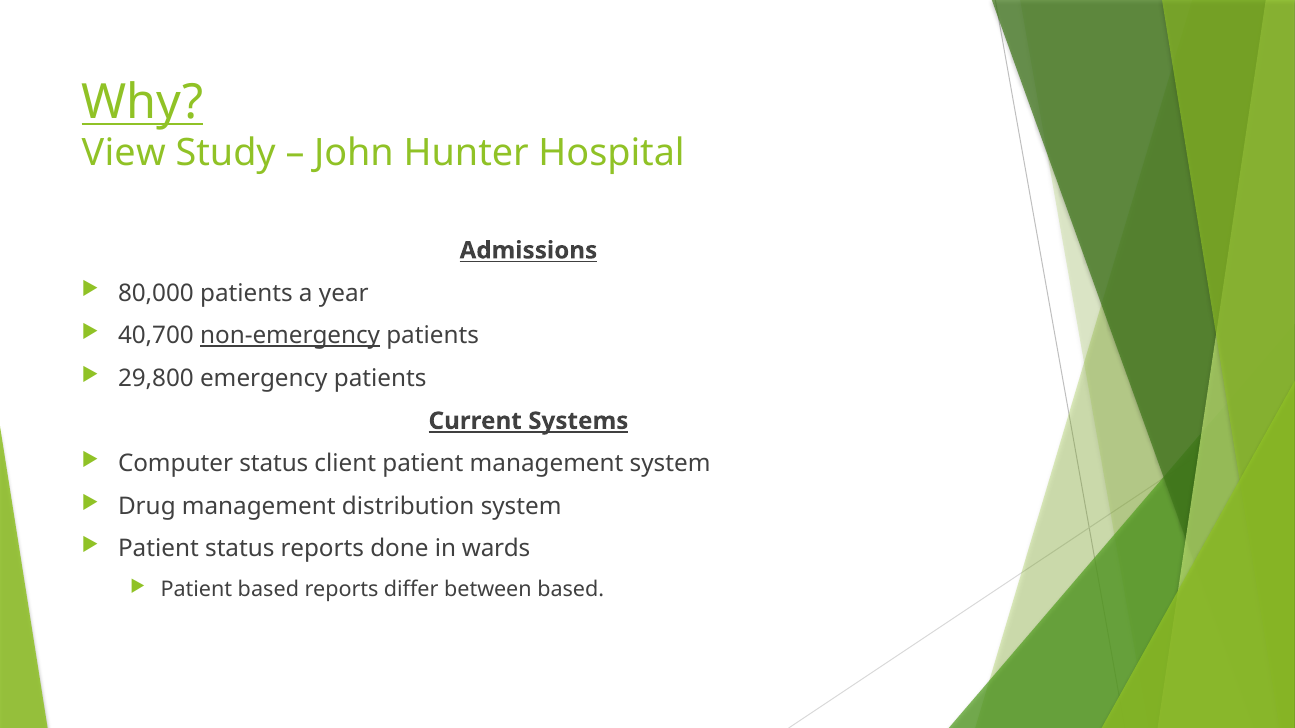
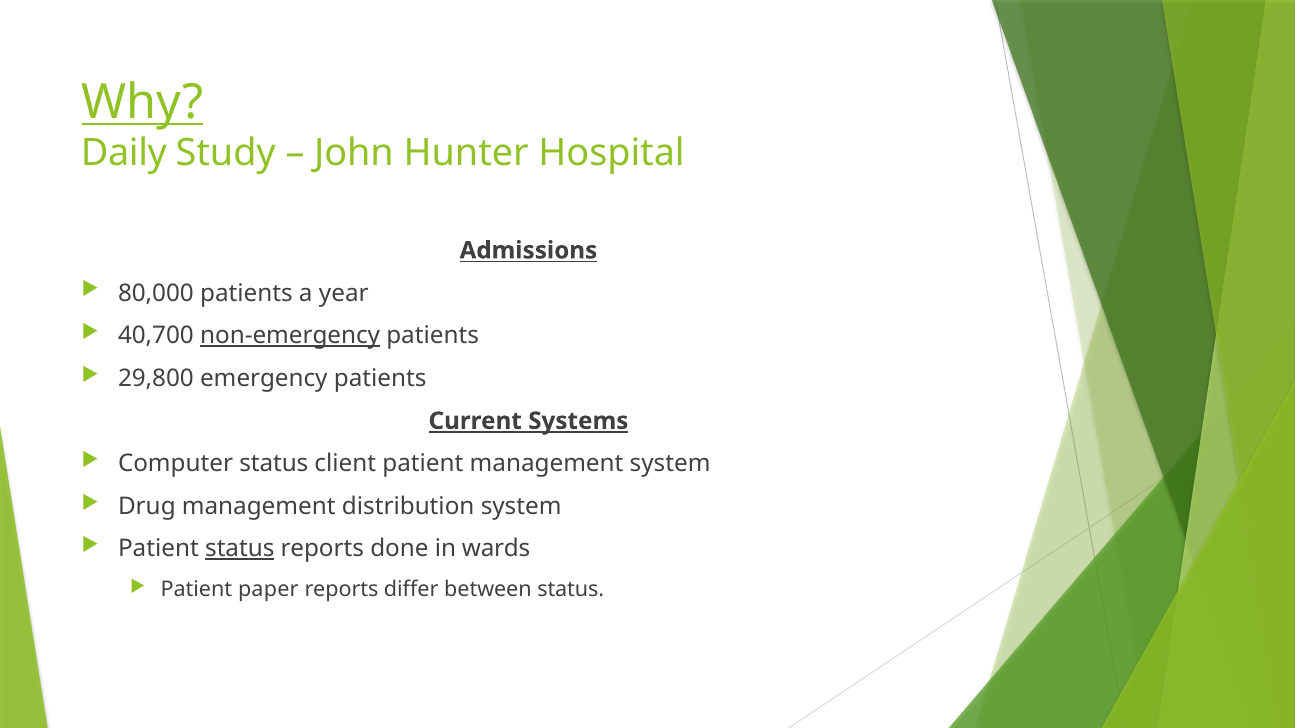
View: View -> Daily (124, 153)
status underline: none -> present (240, 549)
Patient based: based -> paper (268, 590)
between based: based -> status (571, 590)
